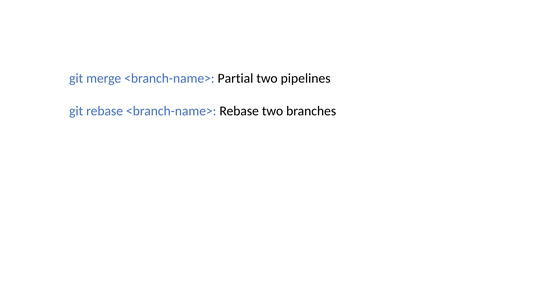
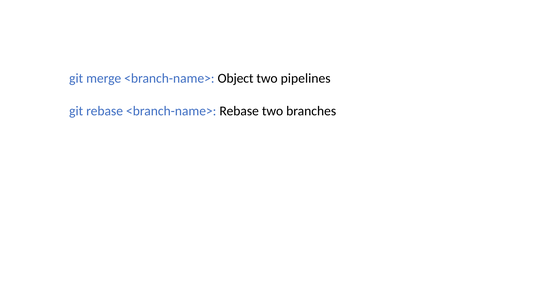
Partial: Partial -> Object (236, 78)
